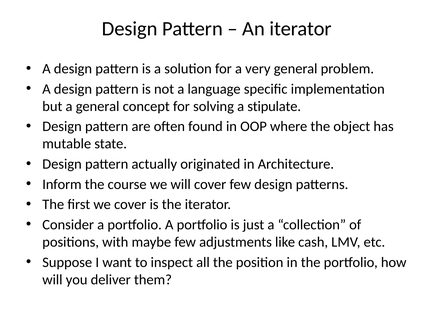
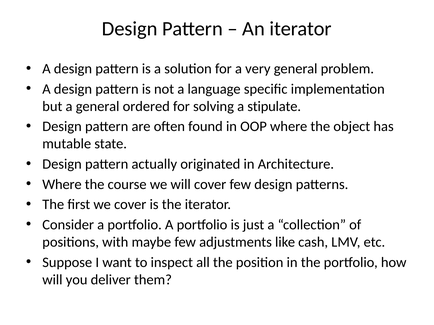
concept: concept -> ordered (146, 106)
Inform: Inform -> Where (62, 185)
